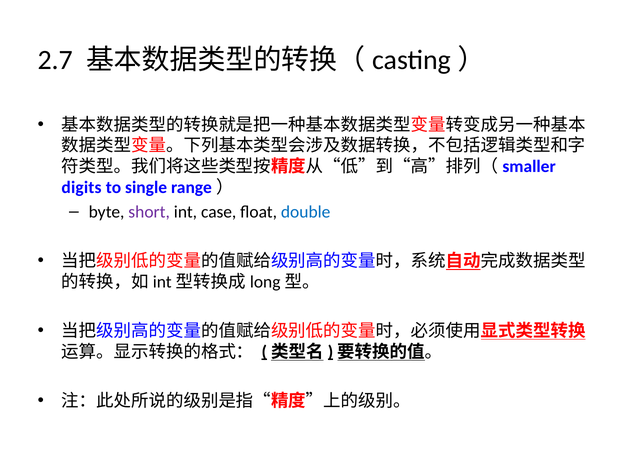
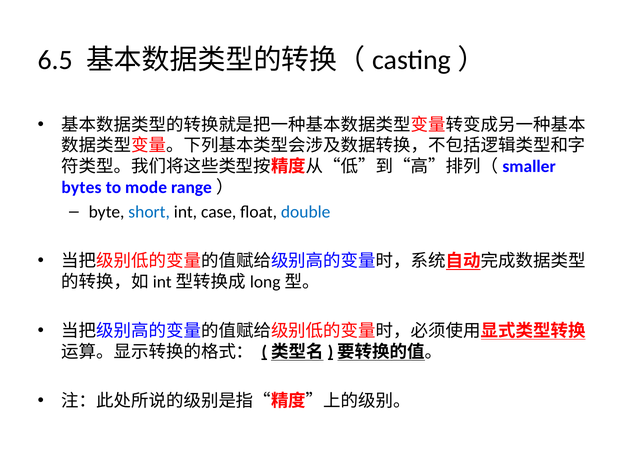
2.7: 2.7 -> 6.5 (55, 60)
digits: digits -> bytes (81, 188)
single: single -> mode (146, 188)
short colour: purple -> blue (149, 212)
